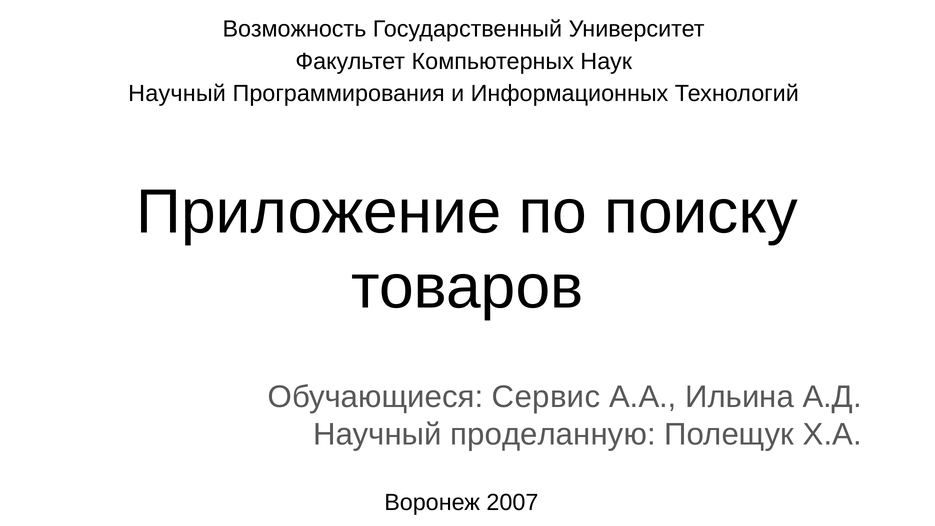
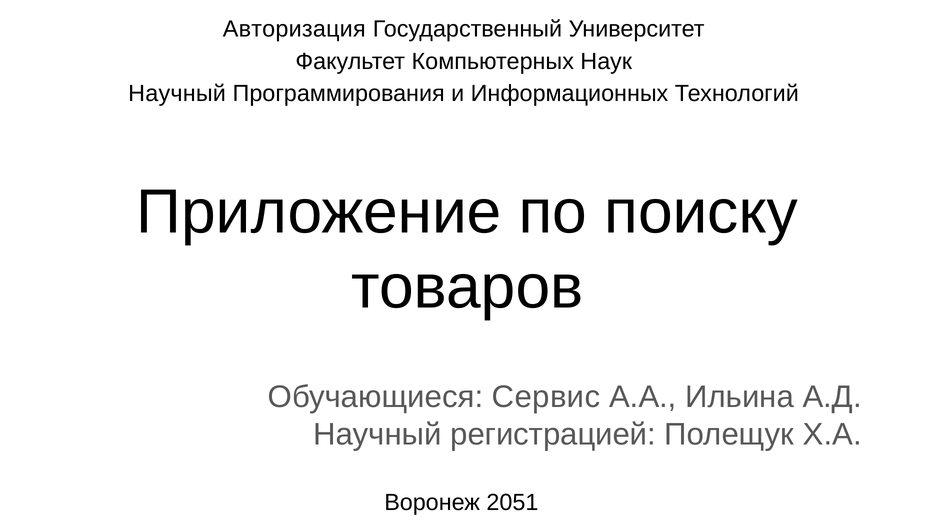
Возможность: Возможность -> Авторизация (294, 29)
проделанную: проделанную -> регистрацией (553, 434)
2007: 2007 -> 2051 (512, 502)
